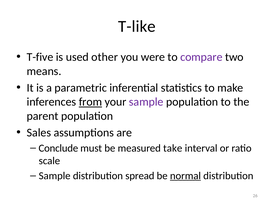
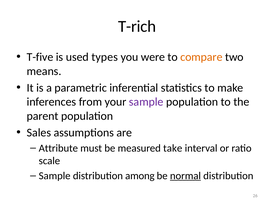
T-like: T-like -> T-rich (137, 27)
other: other -> types (105, 57)
compare colour: purple -> orange (201, 57)
from underline: present -> none (90, 102)
Conclude: Conclude -> Attribute (58, 148)
spread: spread -> among (140, 176)
